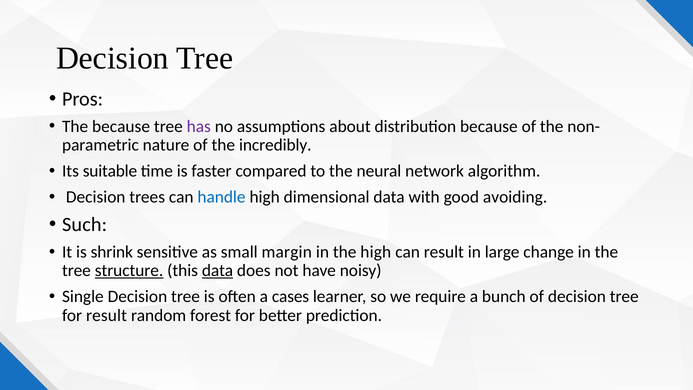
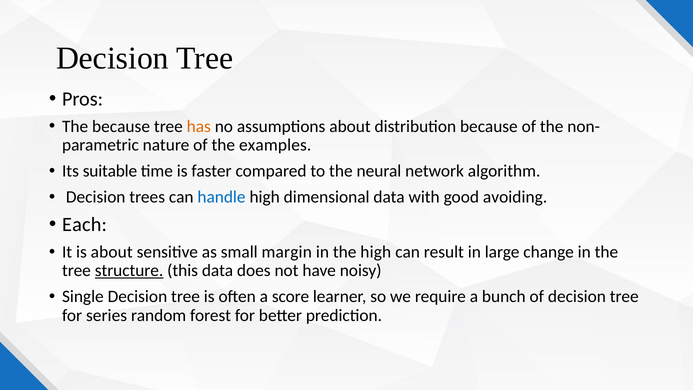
has colour: purple -> orange (199, 126)
incredibly: incredibly -> examples (275, 145)
Such: Such -> Each (85, 224)
is shrink: shrink -> about (112, 252)
data underline: present -> none (218, 271)
cases: cases -> score (291, 297)
for result: result -> series (107, 315)
